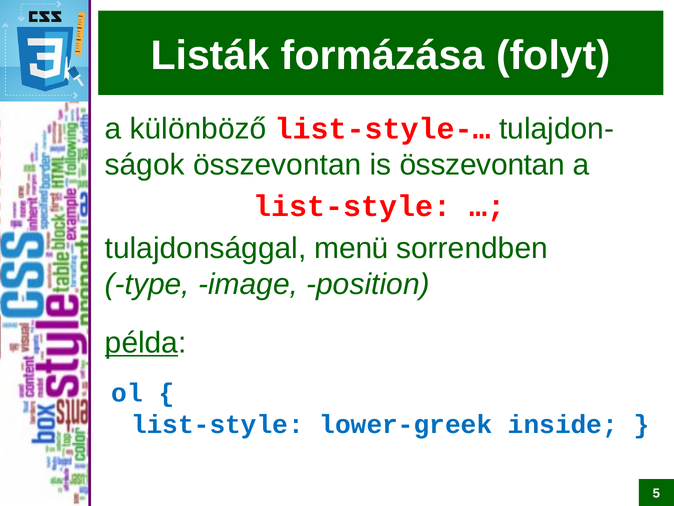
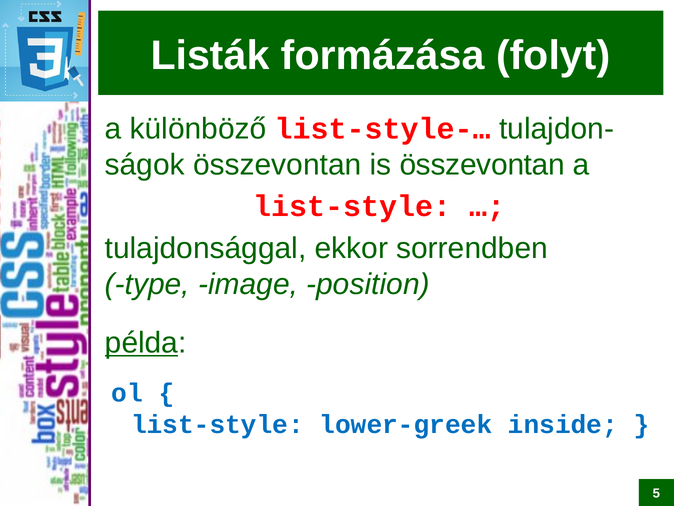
menü: menü -> ekkor (351, 248)
